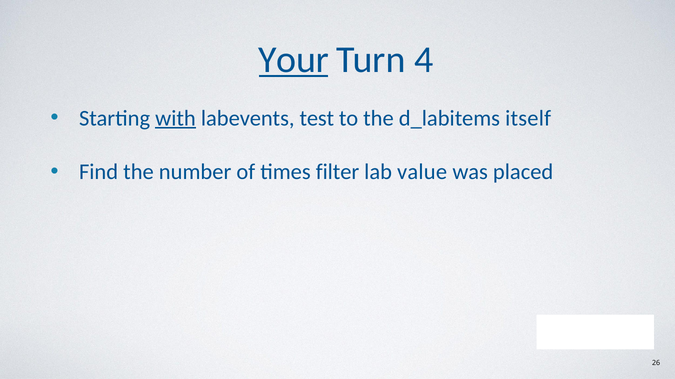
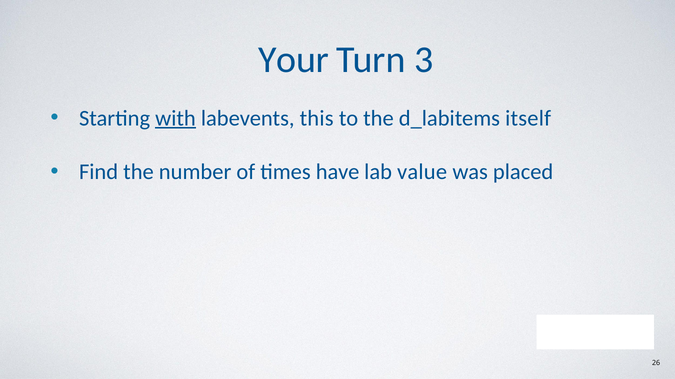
Your underline: present -> none (294, 60)
4: 4 -> 3 (424, 60)
test: test -> this (317, 118)
filter: filter -> have (338, 172)
